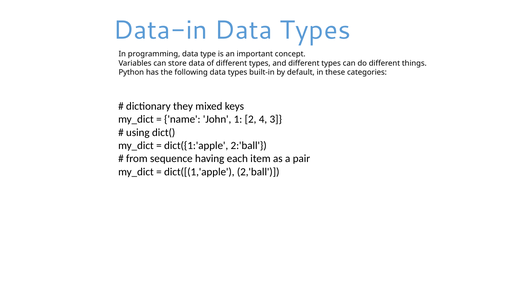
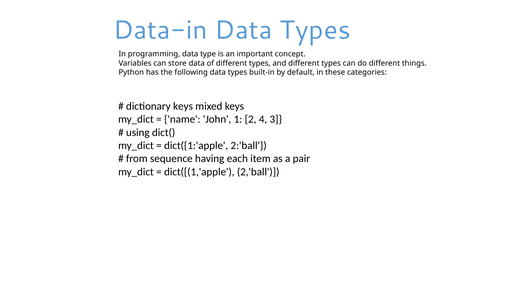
dictionary they: they -> keys (183, 106)
